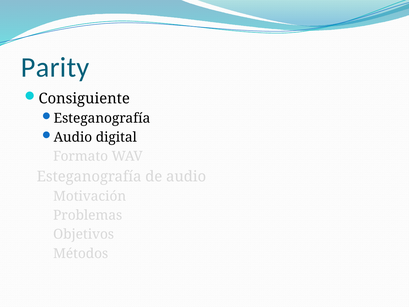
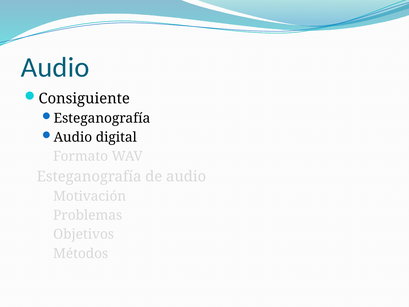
Parity: Parity -> Audio (55, 68)
